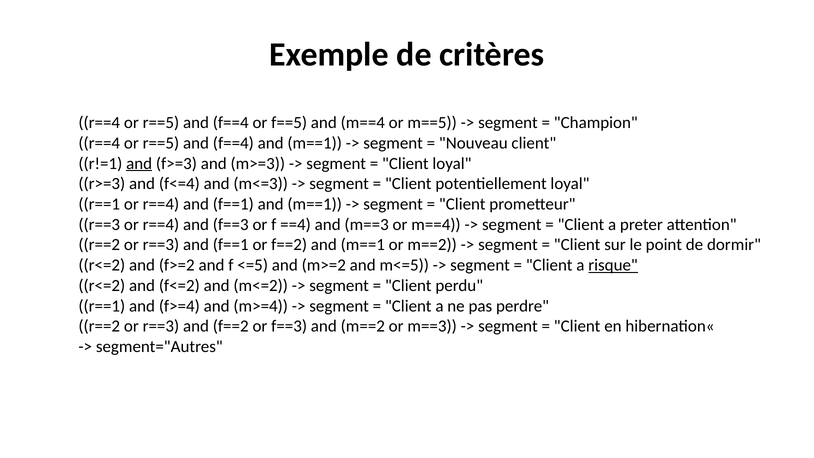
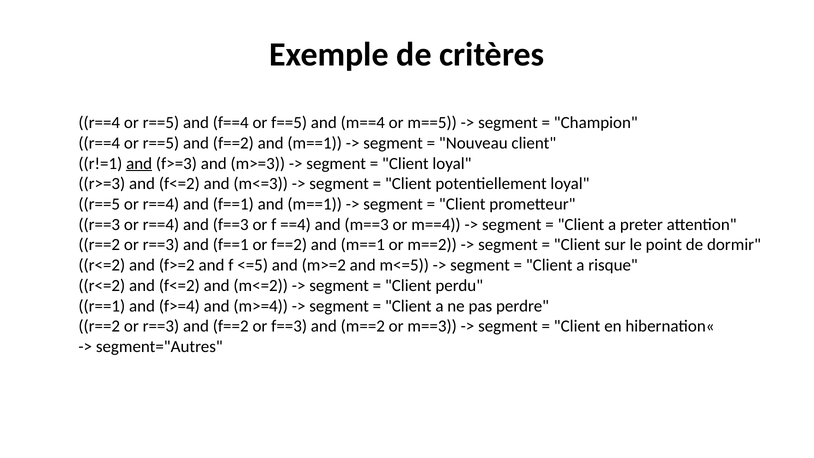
f==4: f==4 -> f==2 (233, 143)
r>=3 and f<=4: f<=4 -> f<=2 (179, 184)
r==1: r==1 -> r==5 (99, 204)
risque underline: present -> none (613, 265)
